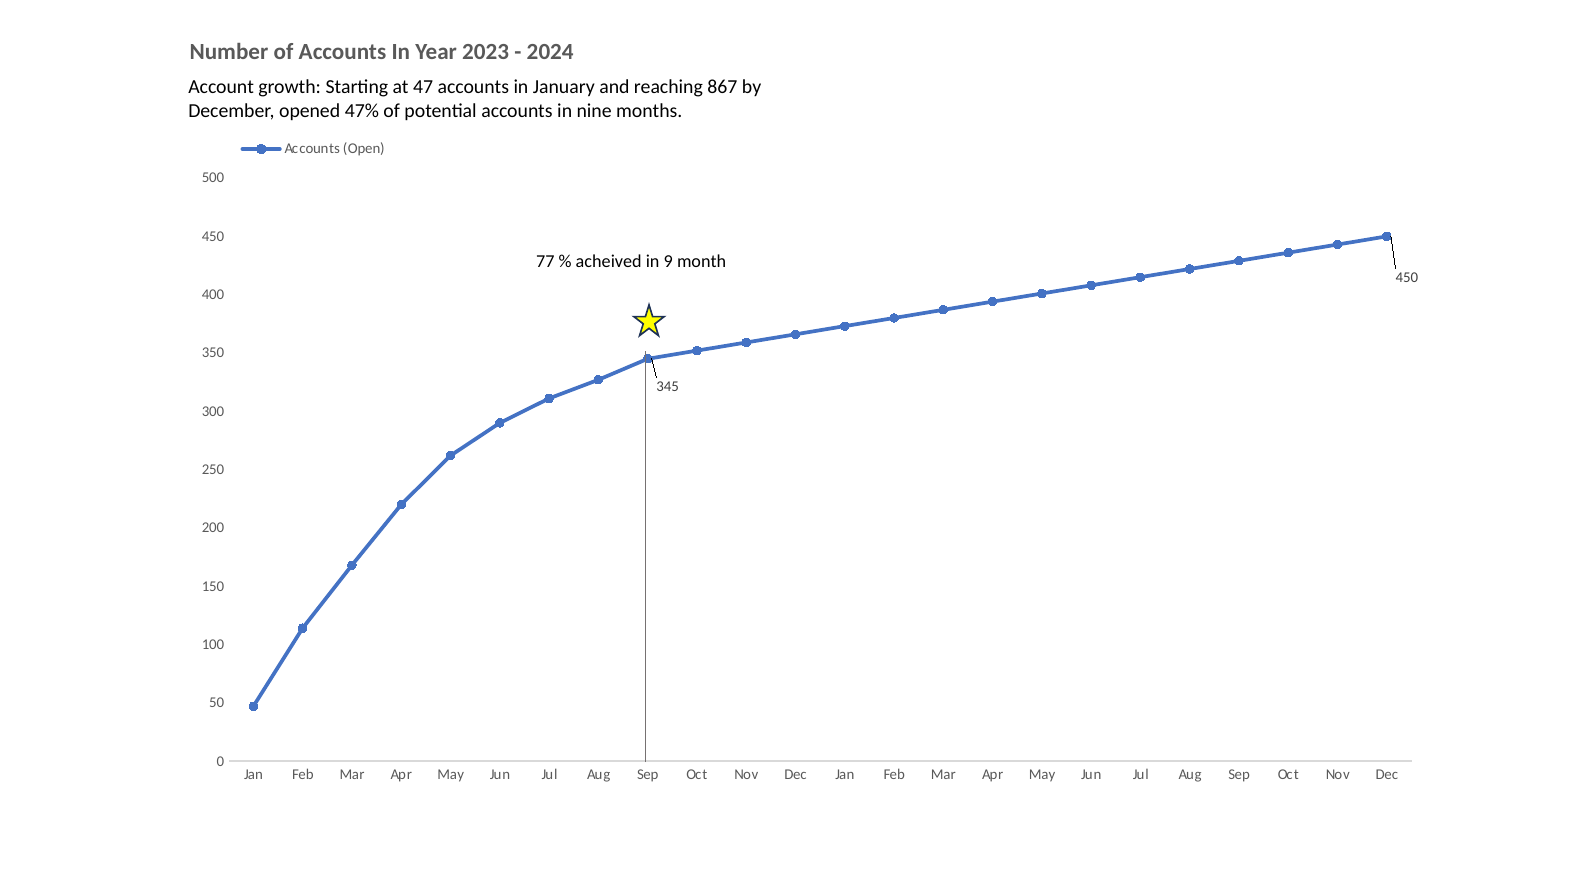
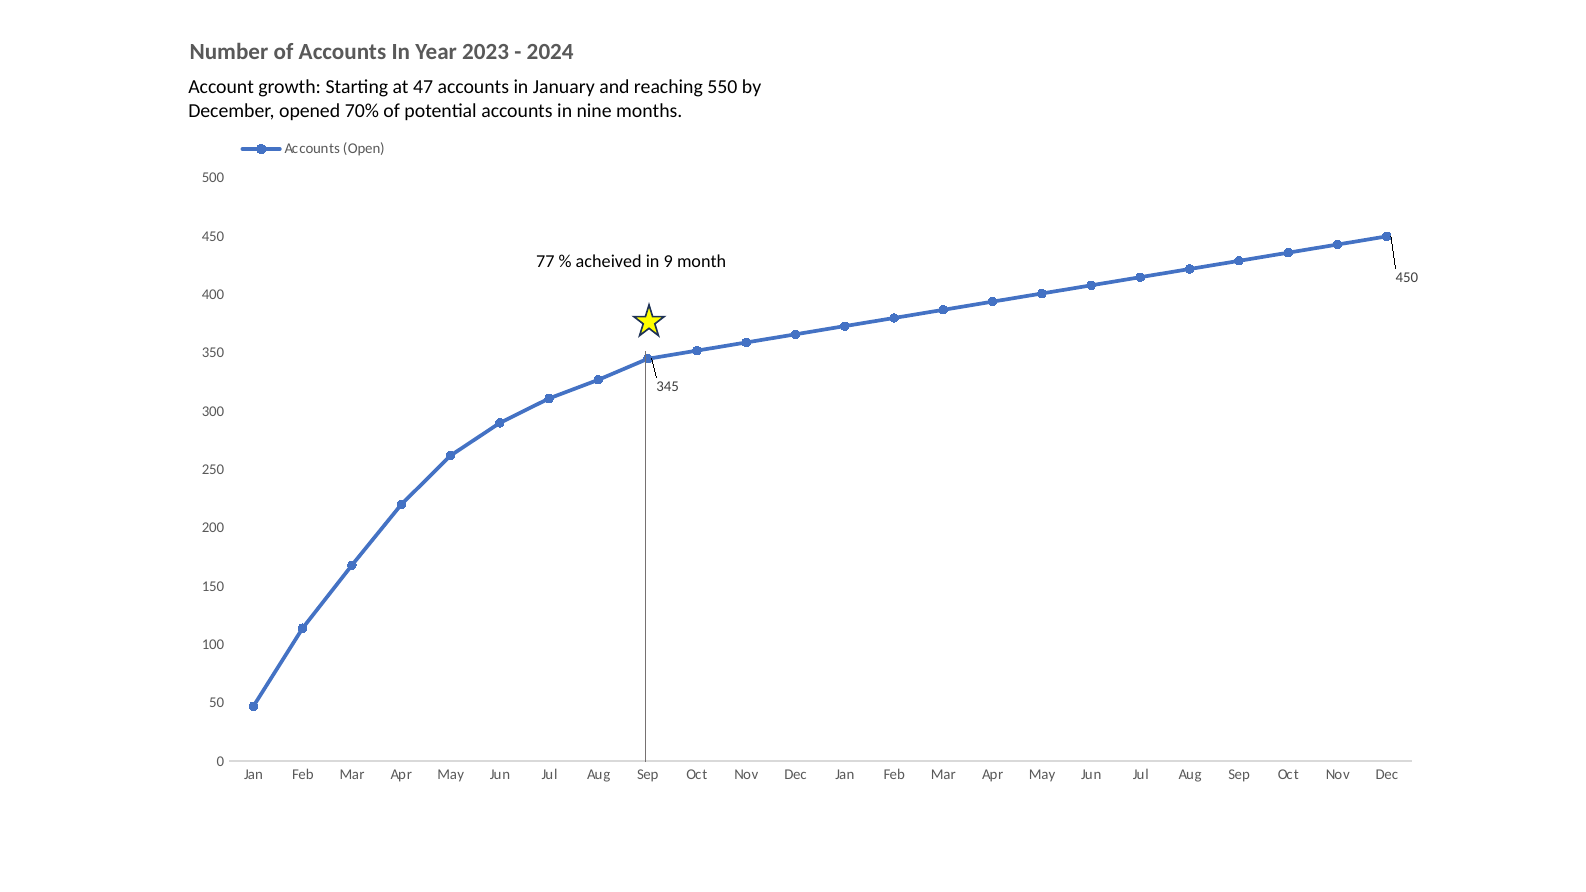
867: 867 -> 550 (722, 87)
47%: 47% -> 70% (362, 111)
